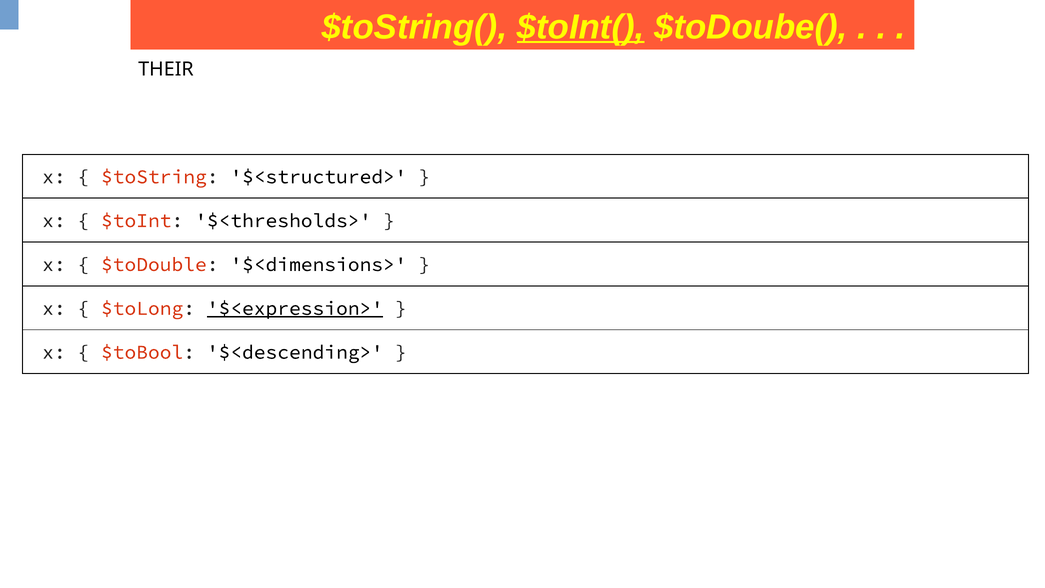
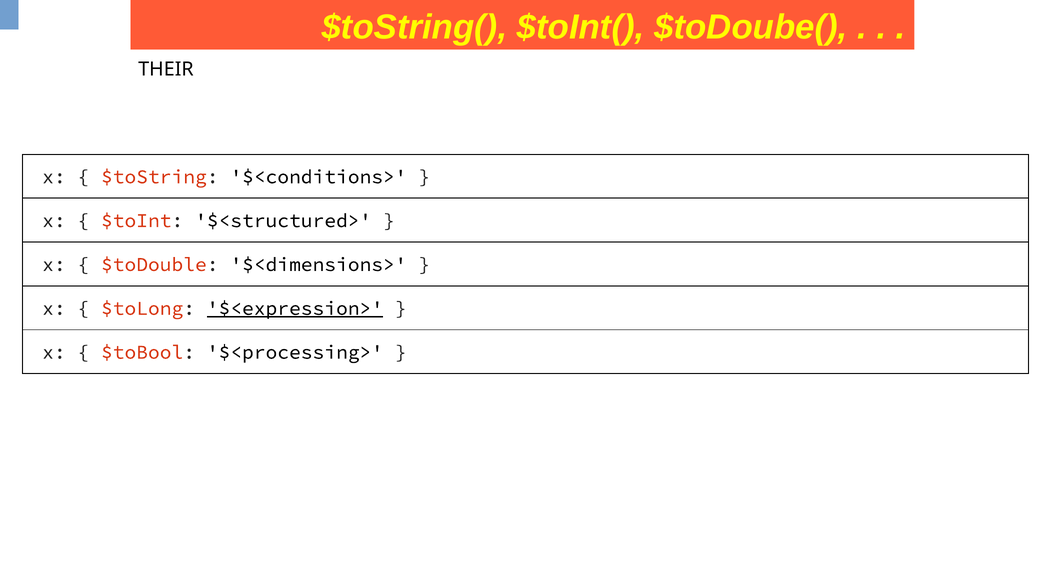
$toInt( underline: present -> none (581, 27)
$<structured>: $<structured> -> $<conditions> (318, 177)
$<thresholds>: $<thresholds> -> $<structured> (283, 221)
$<descending>: $<descending> -> $<processing> (295, 352)
